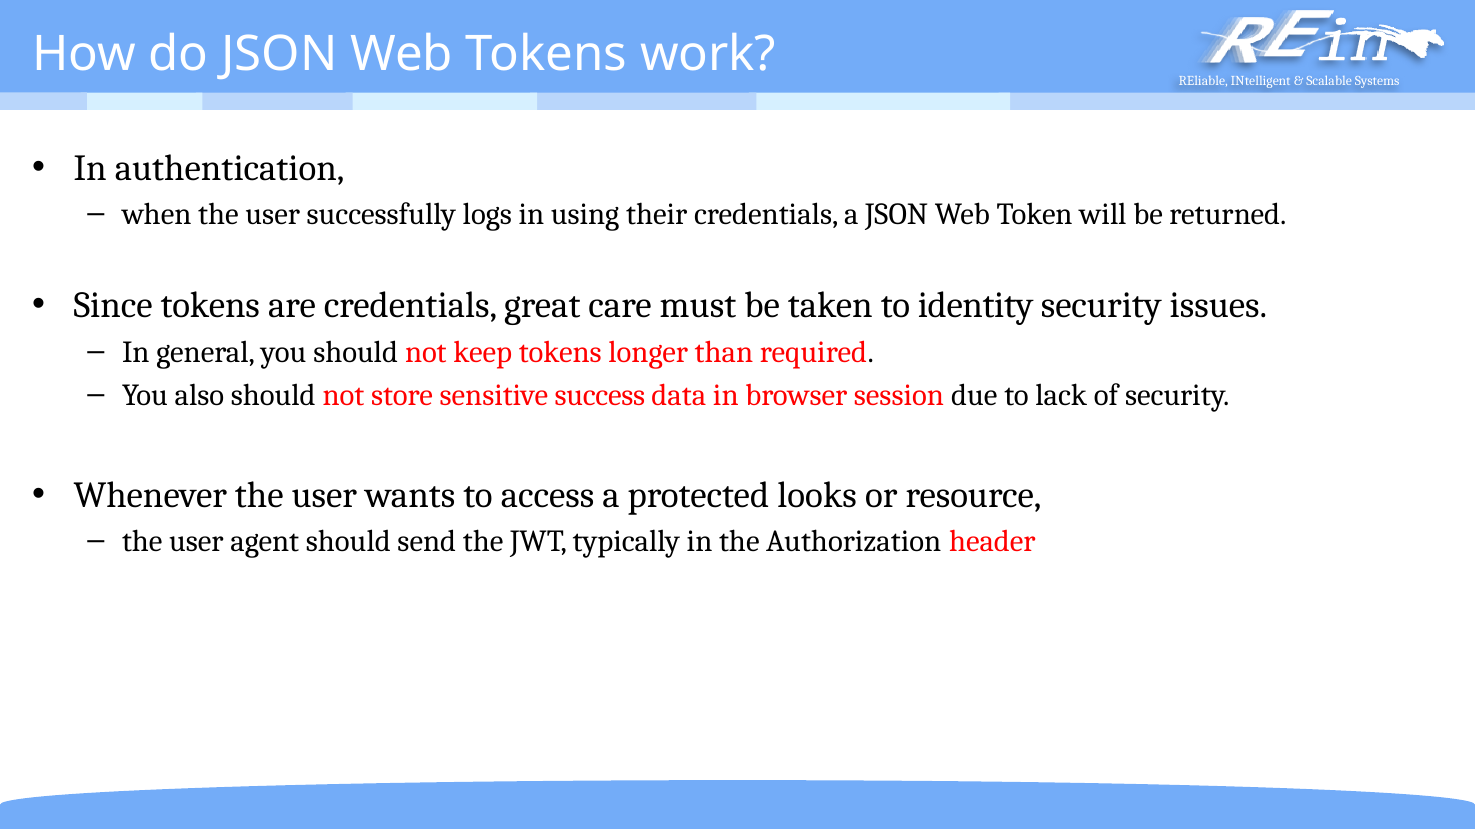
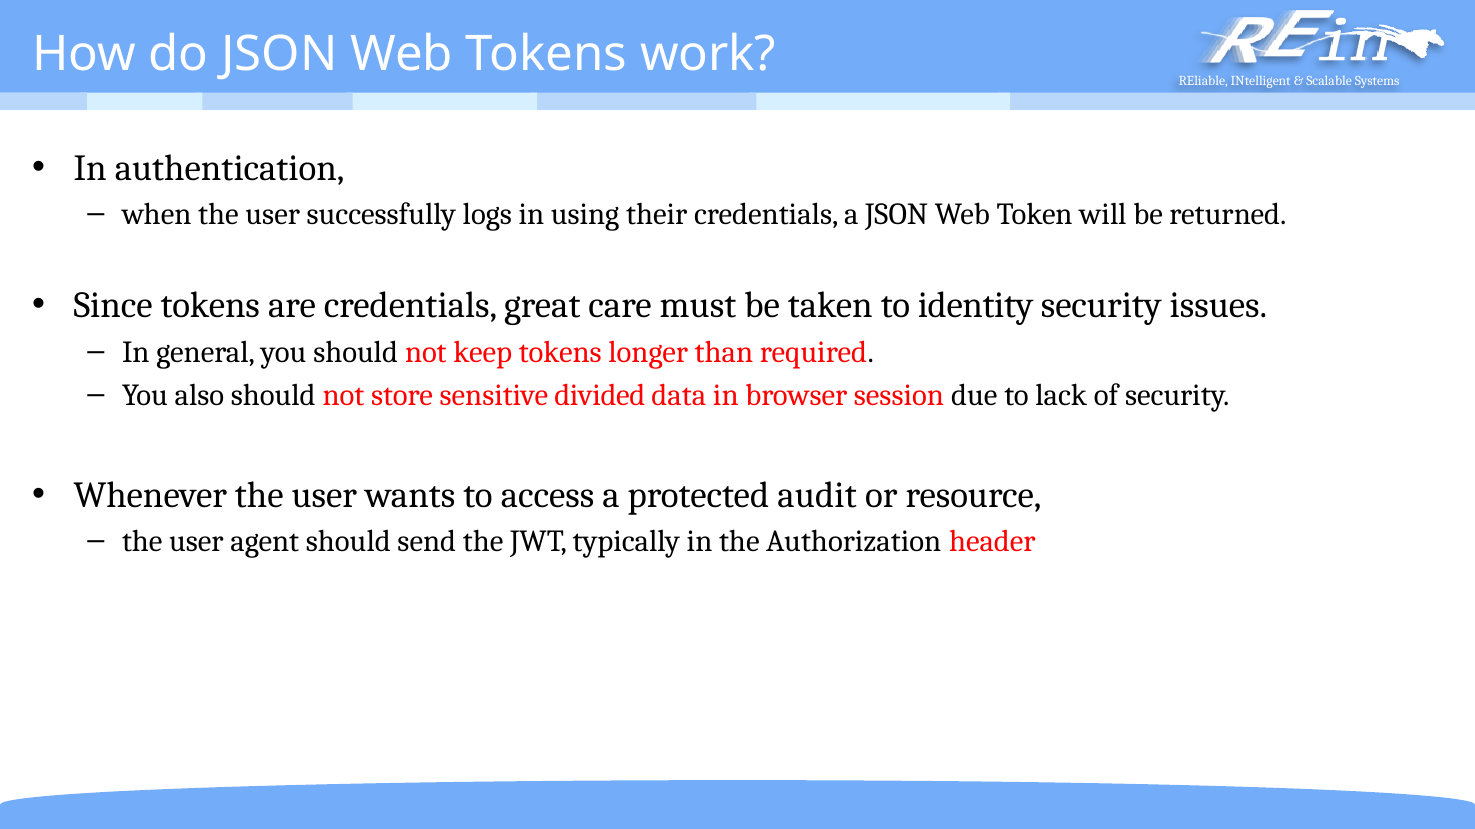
success: success -> divided (600, 395)
looks: looks -> audit (817, 495)
